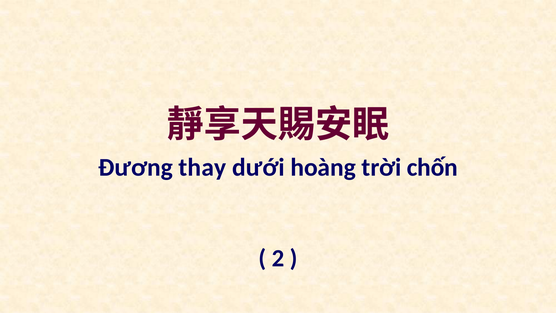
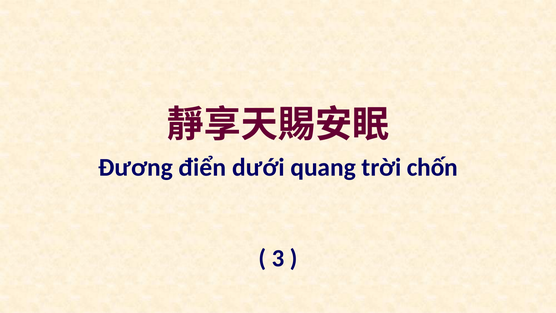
thay: thay -> điển (202, 167)
hoàng: hoàng -> quang (323, 167)
2: 2 -> 3 (278, 258)
